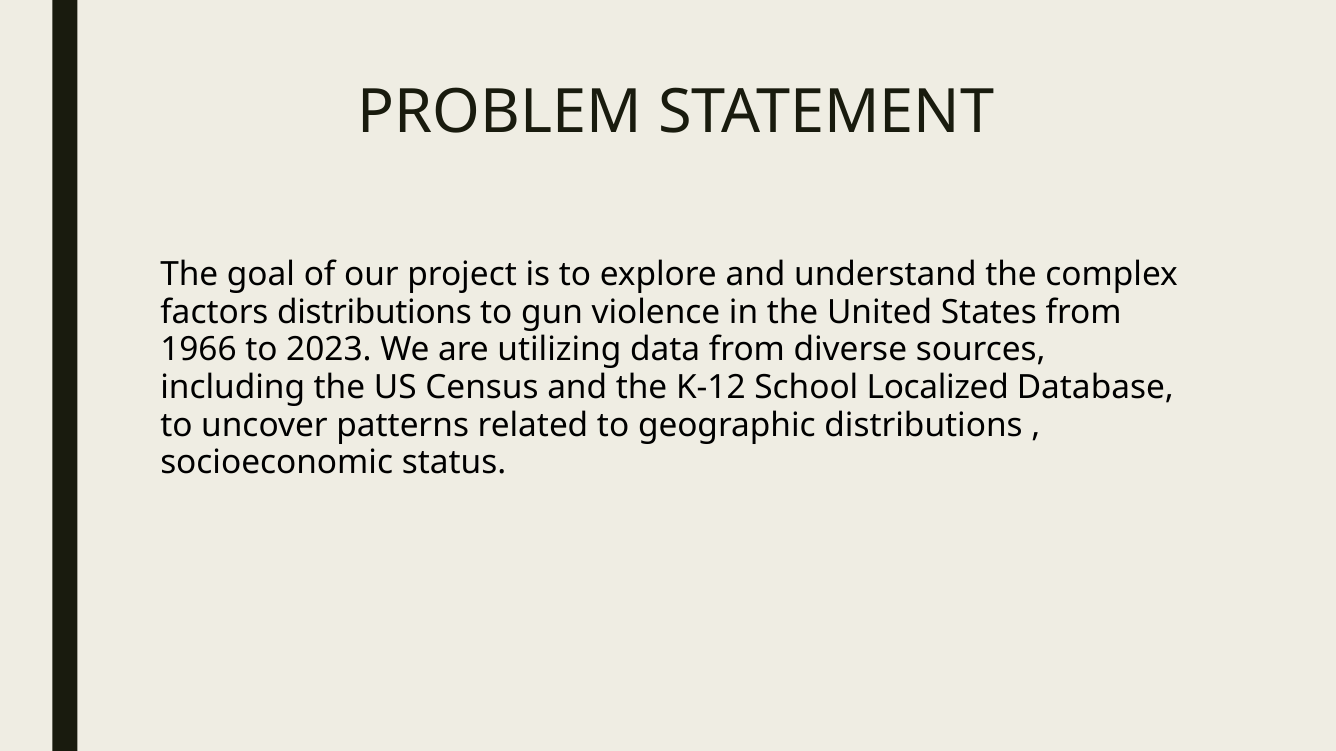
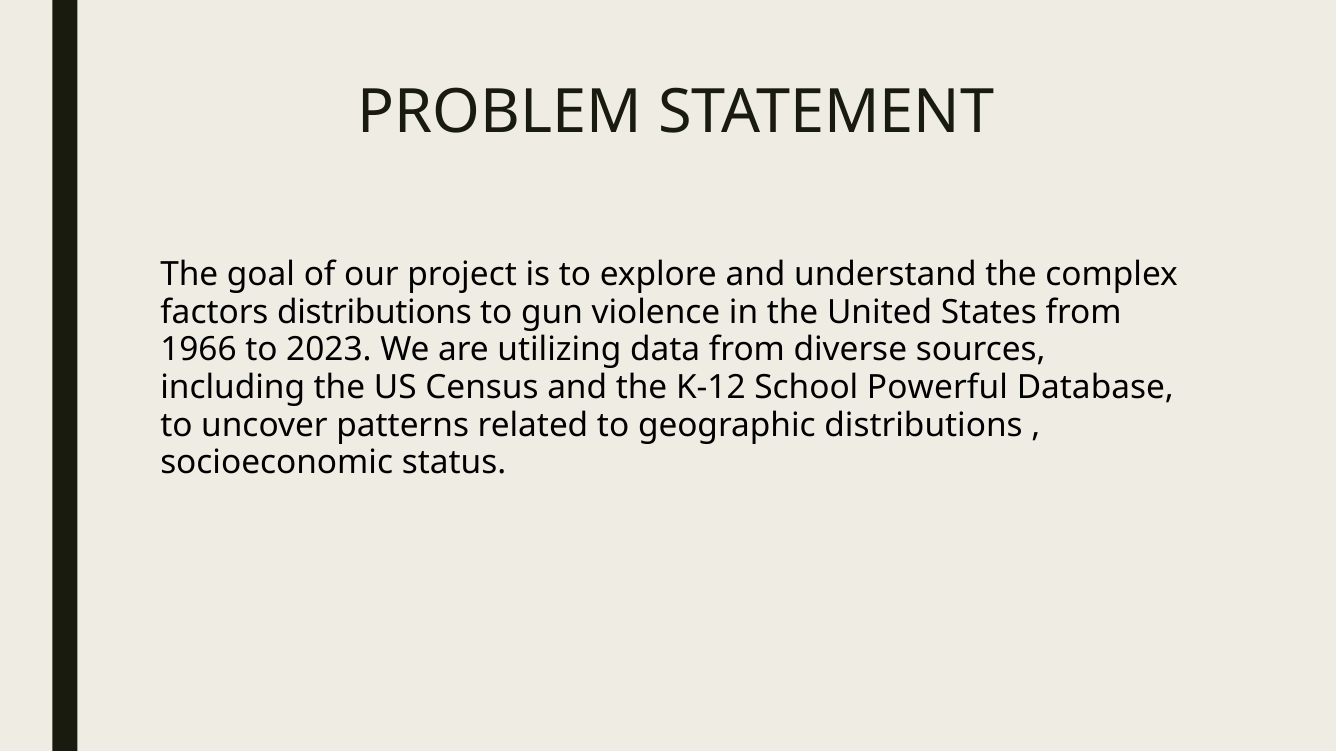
Localized: Localized -> Powerful (937, 388)
